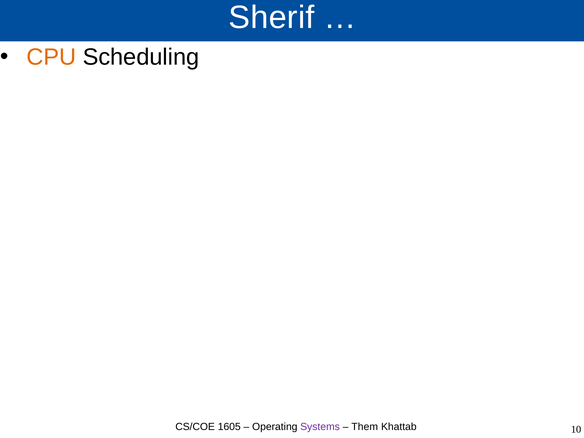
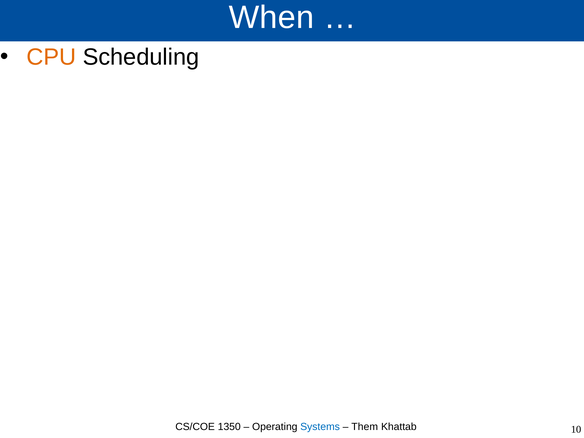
Sherif: Sherif -> When (272, 17)
1605: 1605 -> 1350 (229, 427)
Systems colour: purple -> blue (320, 427)
